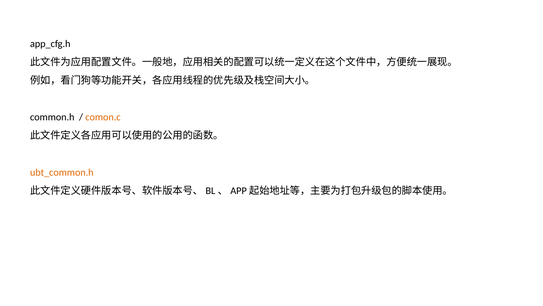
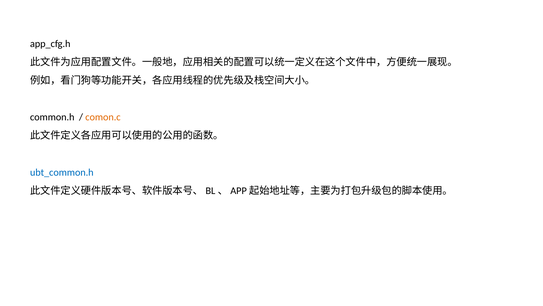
ubt_common.h colour: orange -> blue (62, 172)
